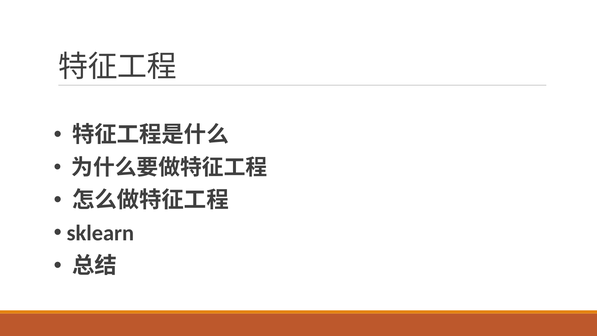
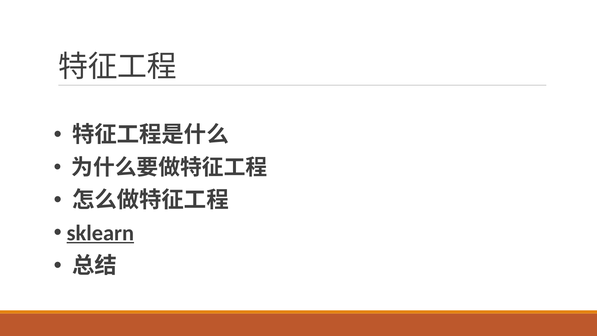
sklearn underline: none -> present (100, 233)
